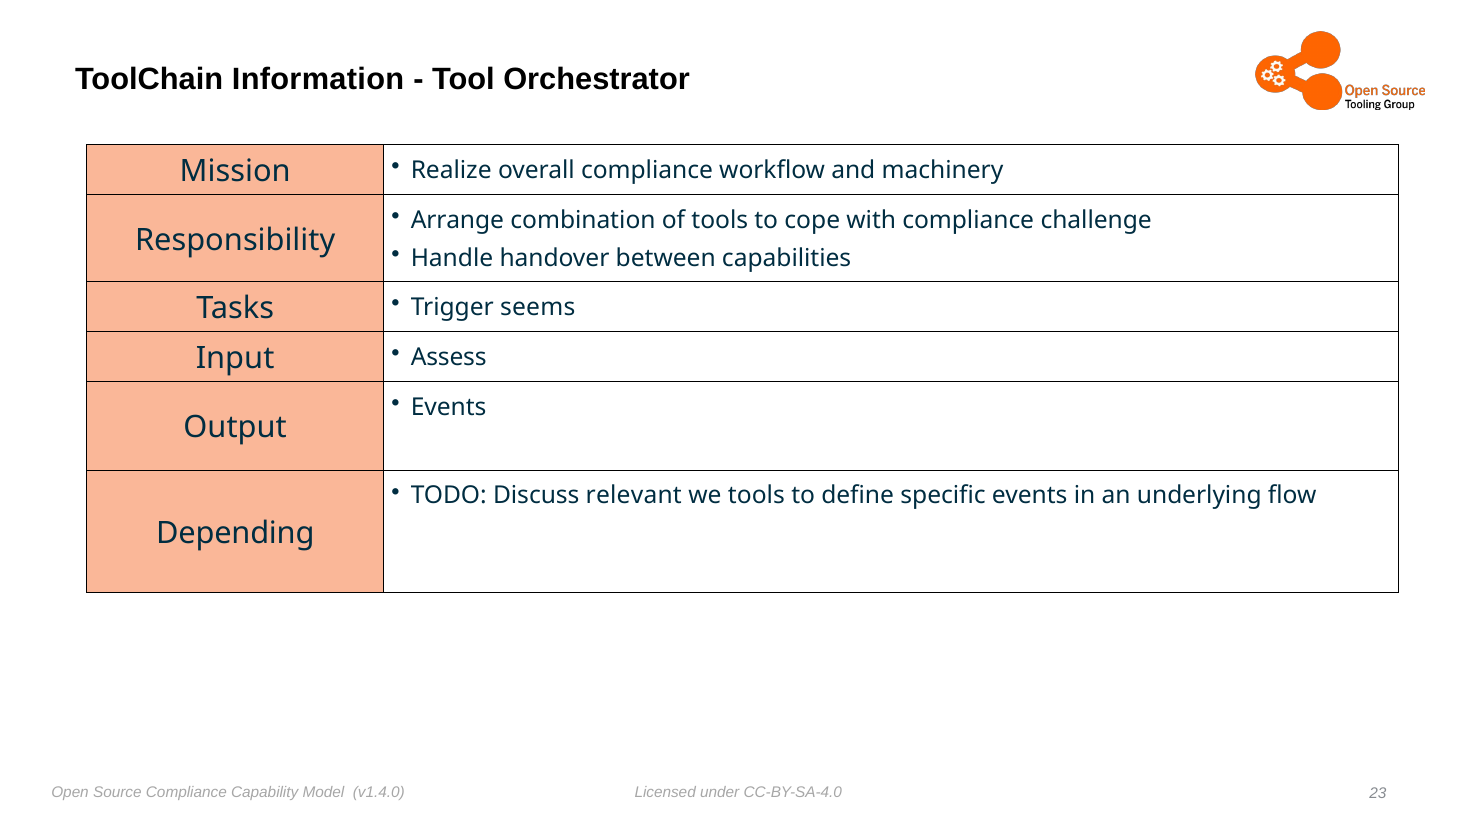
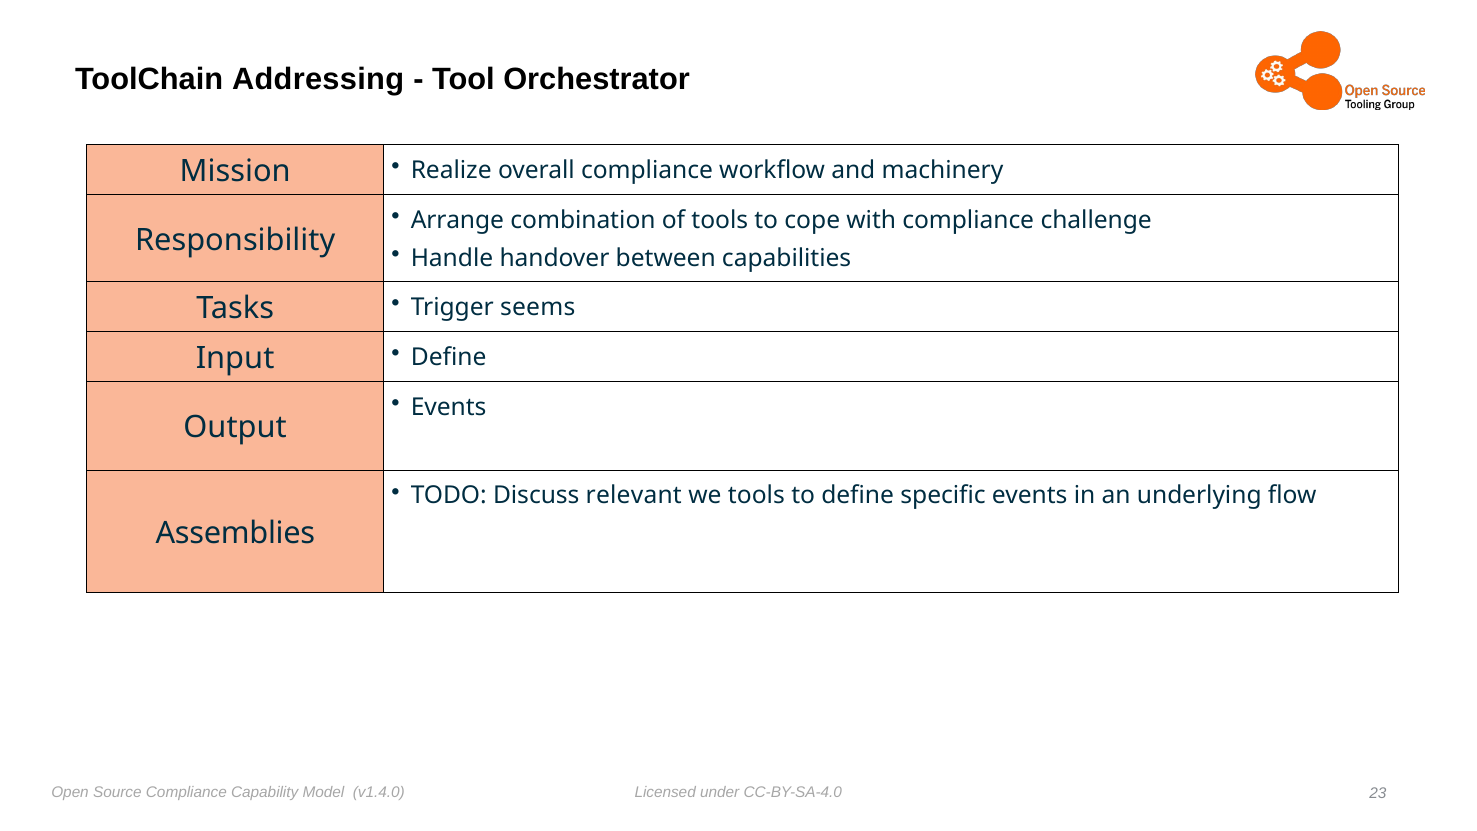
Information: Information -> Addressing (318, 79)
Assess: Assess -> Define (449, 357)
Depending: Depending -> Assemblies (235, 533)
